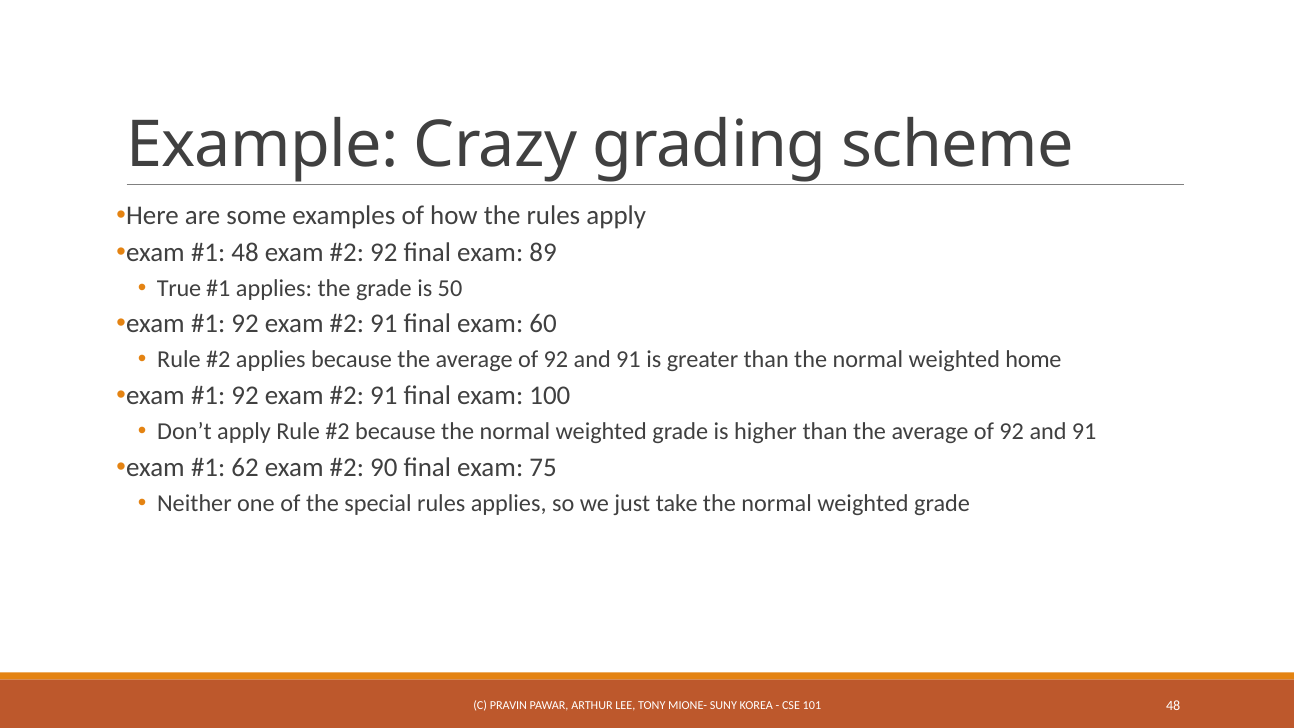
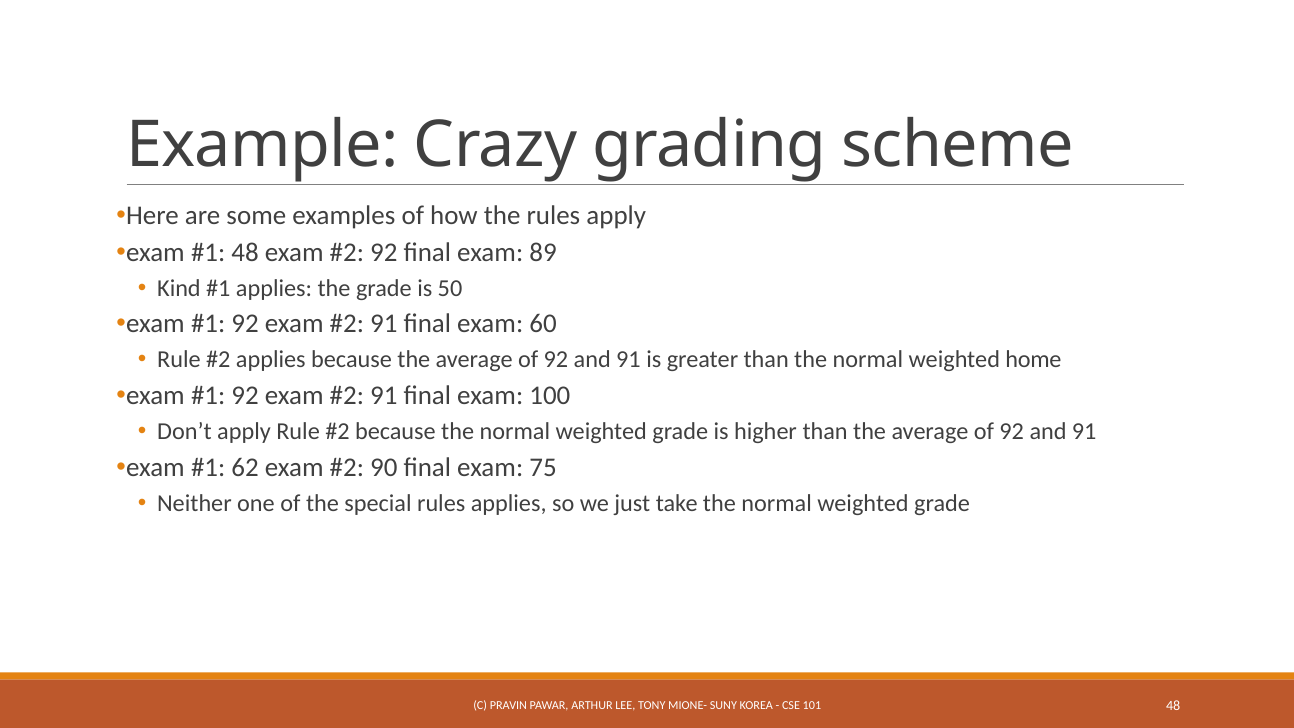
True: True -> Kind (179, 288)
